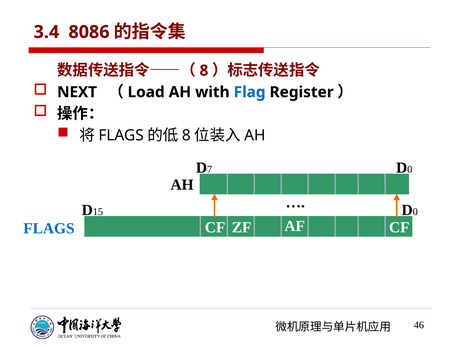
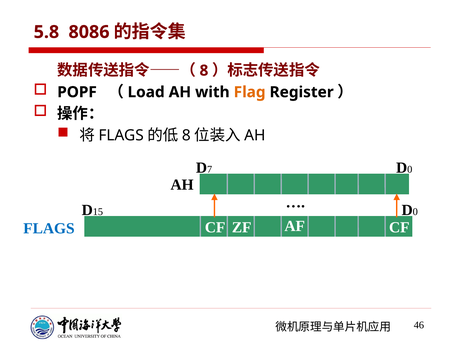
3.4: 3.4 -> 5.8 (46, 32)
NEXT: NEXT -> POPF (77, 92)
Flag colour: blue -> orange (250, 92)
